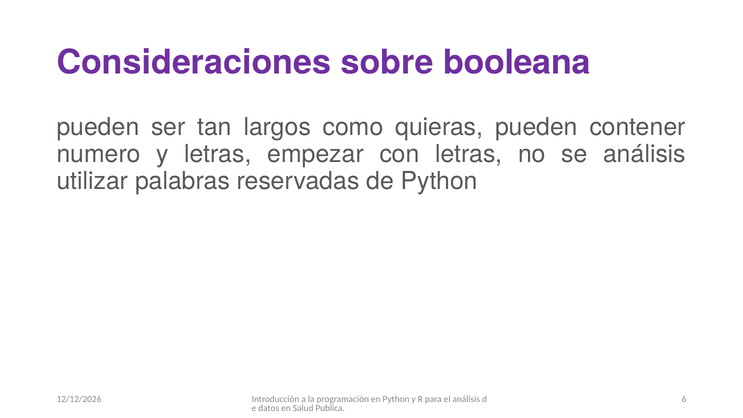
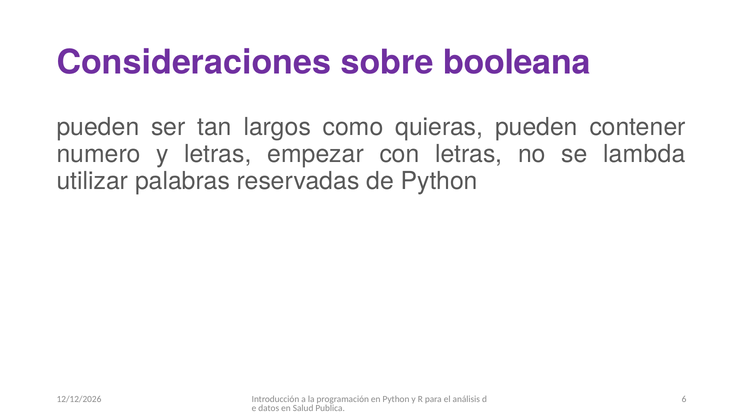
se análisis: análisis -> lambda (644, 154)
